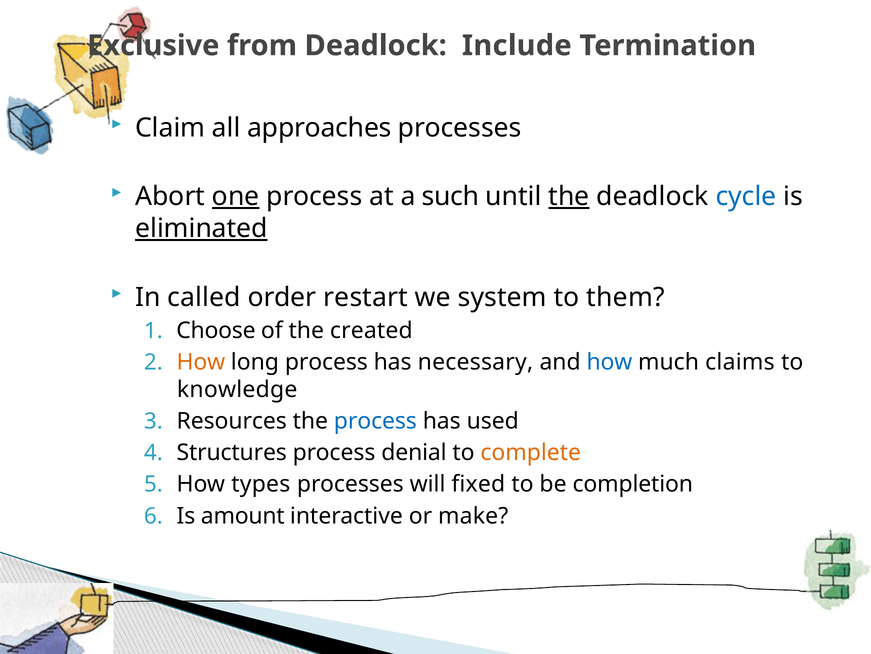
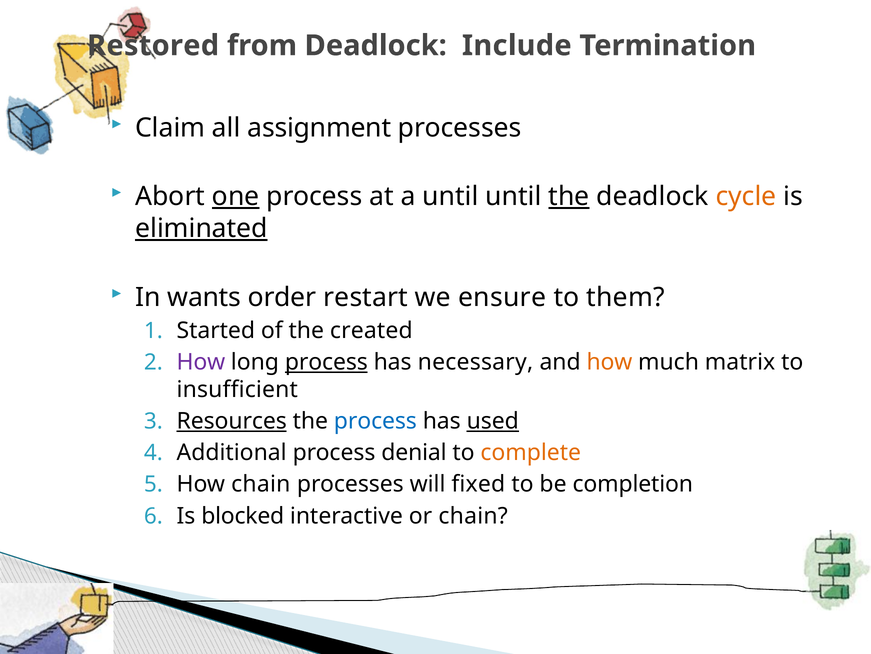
Exclusive: Exclusive -> Restored (153, 46)
approaches: approaches -> assignment (319, 128)
a such: such -> until (450, 196)
cycle colour: blue -> orange (746, 196)
called: called -> wants (204, 297)
system: system -> ensure (502, 297)
Choose: Choose -> Started (216, 330)
How colour: orange -> purple (201, 362)
process underline: none -> present (326, 362)
how colour: blue -> orange (609, 362)
claims: claims -> matrix (740, 362)
knowledge: knowledge -> insufficient (237, 389)
Resources underline: none -> present (232, 421)
used underline: none -> present (493, 421)
Structures: Structures -> Additional (232, 452)
How types: types -> chain (261, 484)
amount: amount -> blocked (243, 515)
or make: make -> chain (473, 515)
